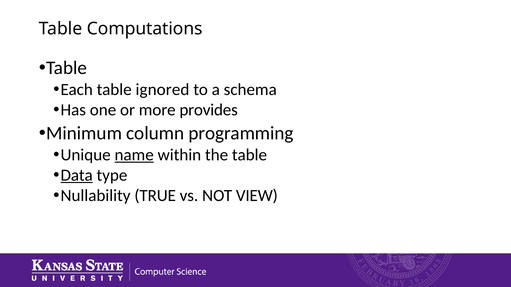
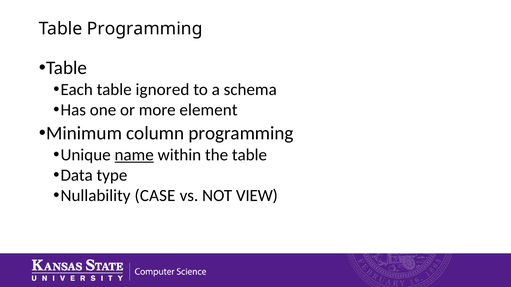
Table Computations: Computations -> Programming (145, 29)
provides: provides -> element (208, 110)
Data underline: present -> none (77, 175)
TRUE: TRUE -> CASE (155, 196)
